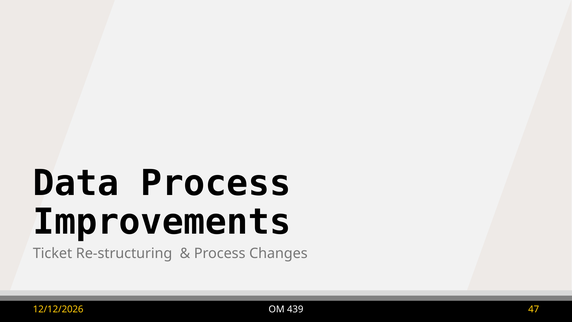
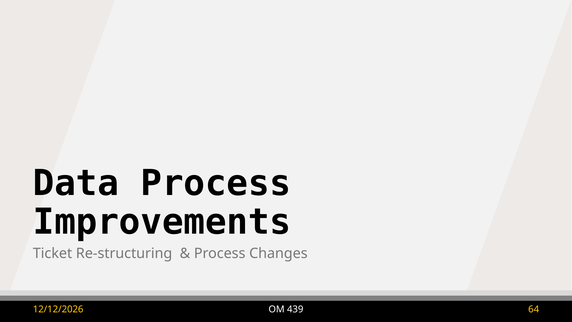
47: 47 -> 64 (534, 309)
